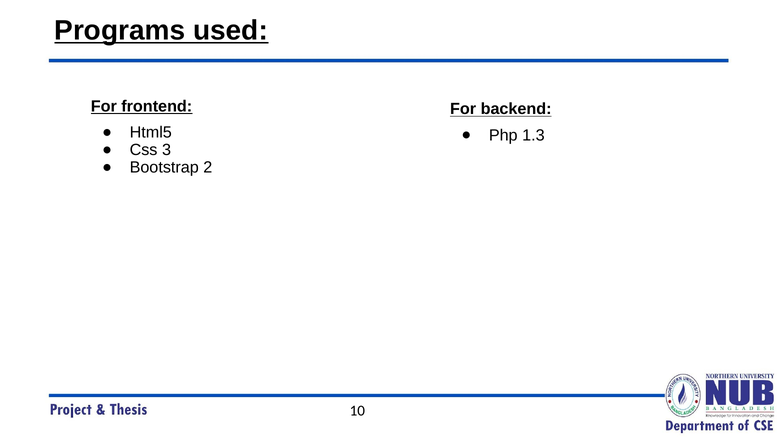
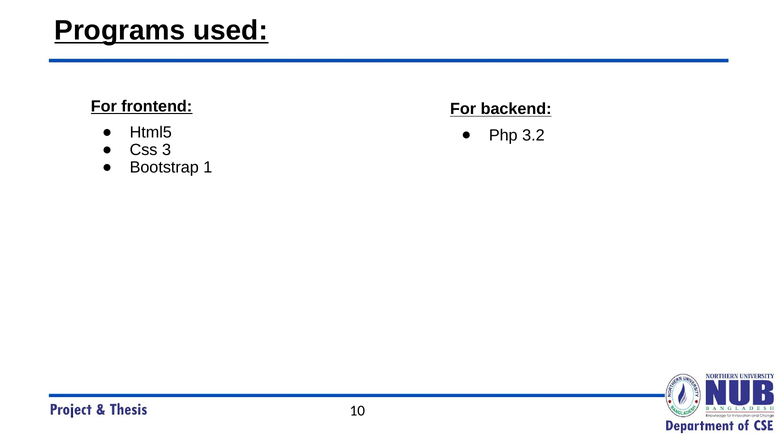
1.3: 1.3 -> 3.2 (533, 135)
2: 2 -> 1 (208, 168)
